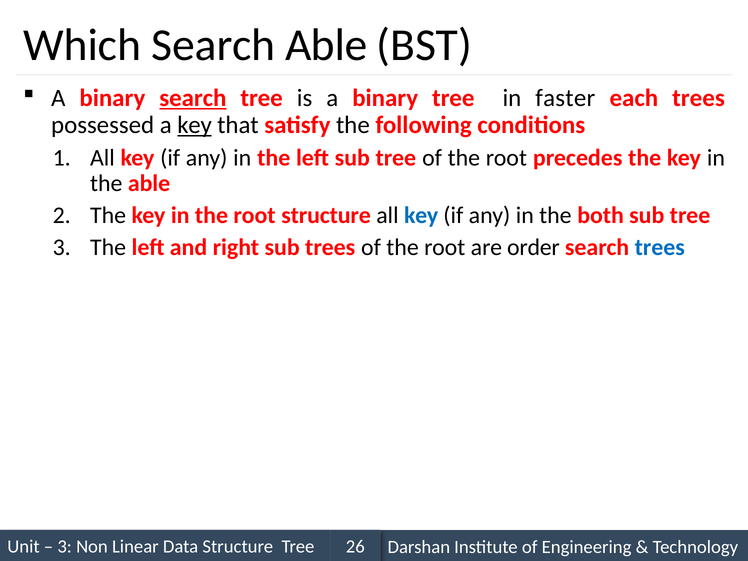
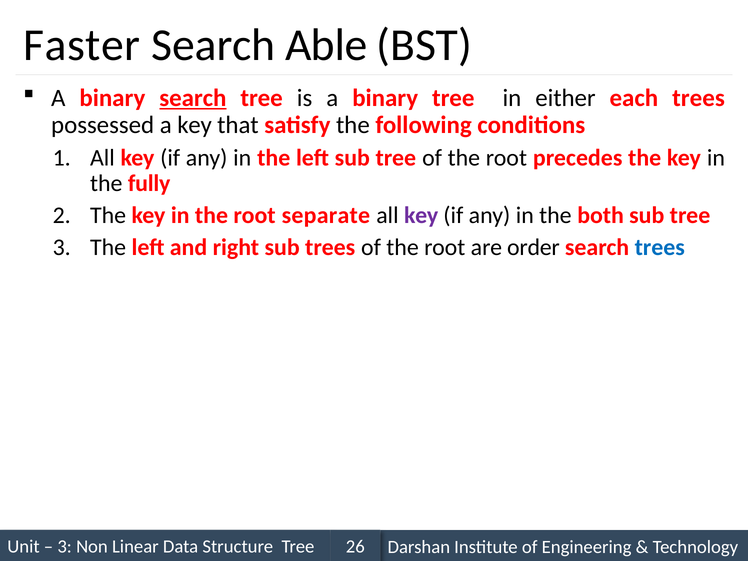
Which: Which -> Faster (82, 45)
faster: faster -> either (565, 98)
key underline: present -> none (195, 125)
the able: able -> fully (149, 183)
root structure: structure -> separate (326, 215)
key colour: blue -> purple (421, 215)
